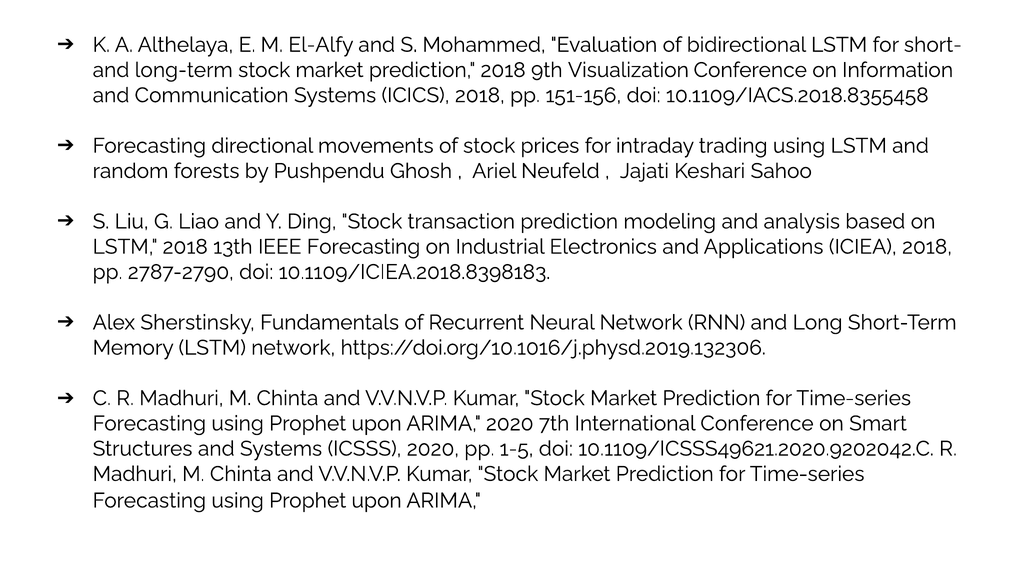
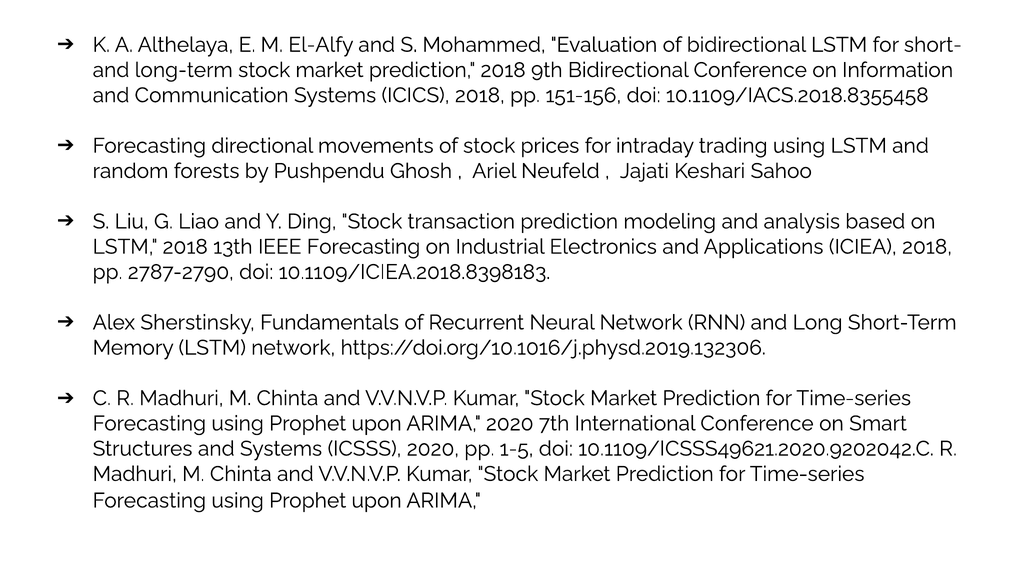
9th Visualization: Visualization -> Bidirectional (628, 70)
